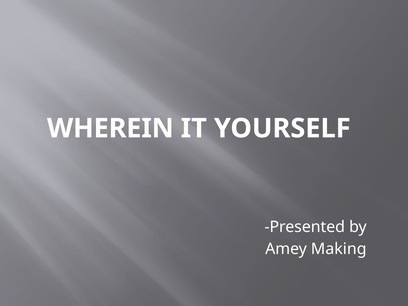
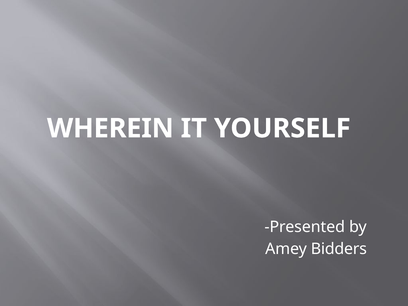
Making: Making -> Bidders (339, 249)
